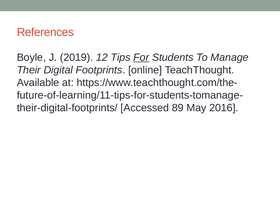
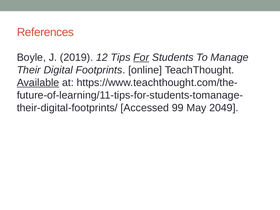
Available underline: none -> present (38, 83)
89: 89 -> 99 (178, 108)
2016: 2016 -> 2049 (224, 108)
